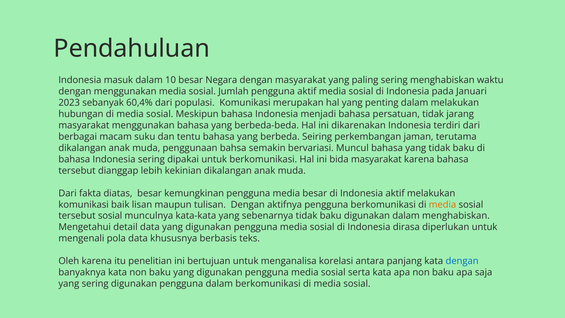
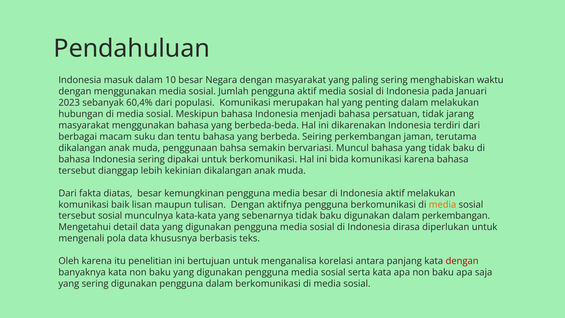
bida masyarakat: masyarakat -> komunikasi (376, 159)
dalam menghabiskan: menghabiskan -> perkembangan (456, 216)
dengan colour: blue -> red (462, 261)
